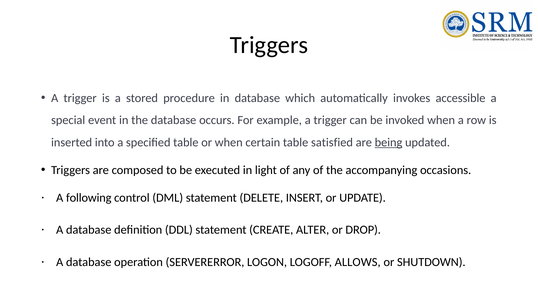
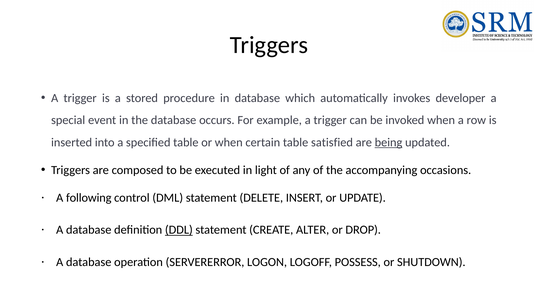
accessible: accessible -> developer (461, 98)
DDL underline: none -> present (179, 230)
ALLOWS: ALLOWS -> POSSESS (358, 263)
